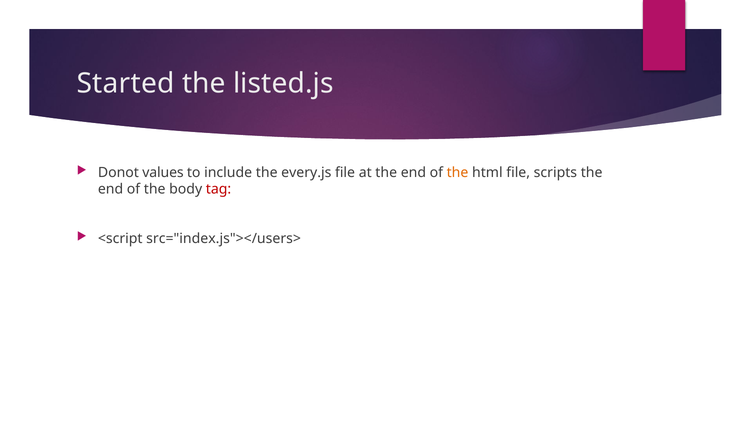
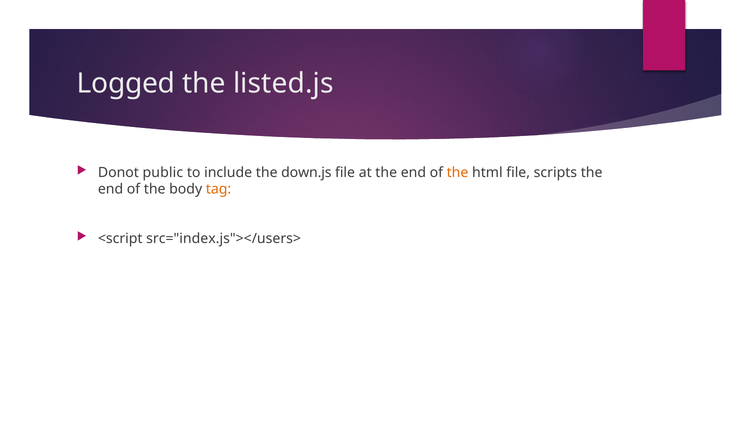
Started: Started -> Logged (126, 84)
values: values -> public (163, 173)
every.js: every.js -> down.js (306, 173)
tag colour: red -> orange (219, 190)
